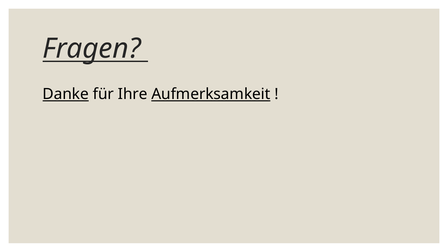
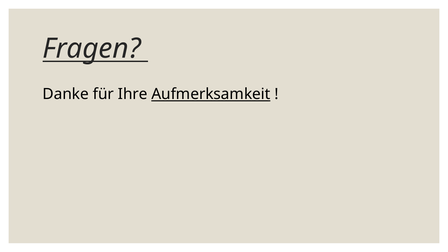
Danke underline: present -> none (66, 94)
